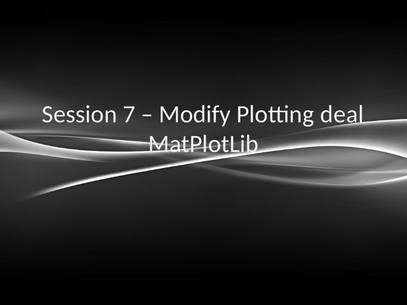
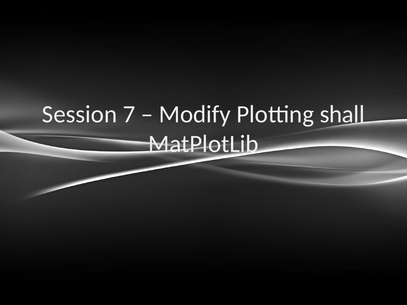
deal: deal -> shall (342, 114)
